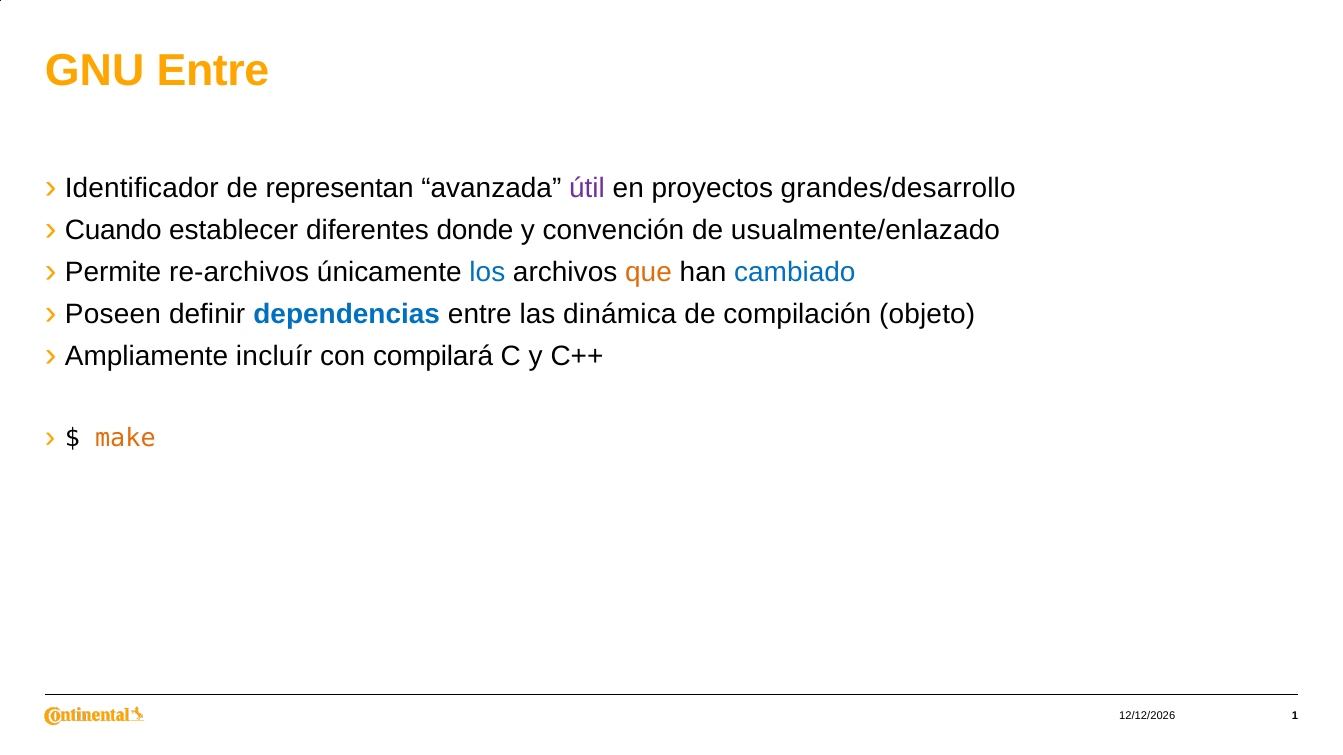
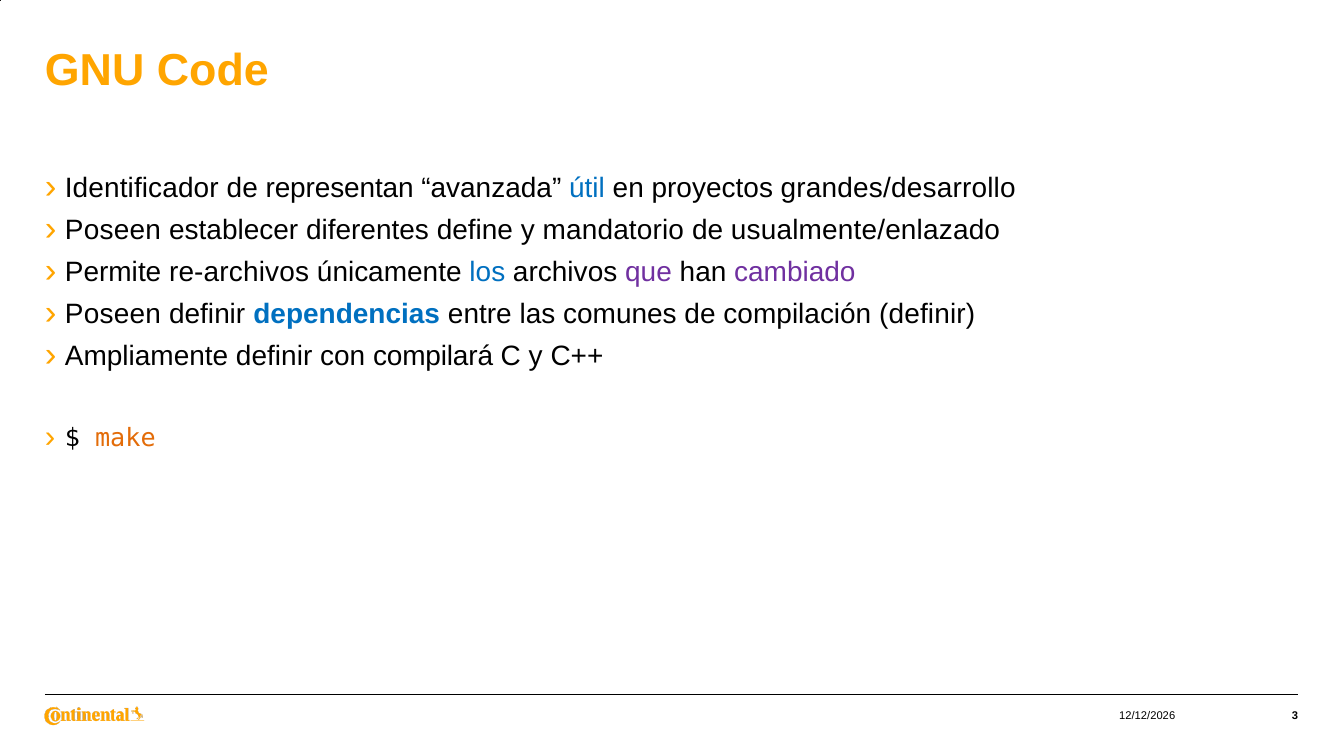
GNU Entre: Entre -> Code (213, 71)
útil colour: purple -> blue (587, 188)
Cuando: Cuando -> Poseen (113, 230)
donde: donde -> define (475, 230)
convención: convención -> mandatorio (613, 230)
que colour: orange -> purple (649, 272)
cambiado colour: blue -> purple (795, 272)
dinámica: dinámica -> comunes (620, 314)
compilación objeto: objeto -> definir (927, 314)
Ampliamente incluír: incluír -> definir (274, 356)
1: 1 -> 3 (1295, 716)
